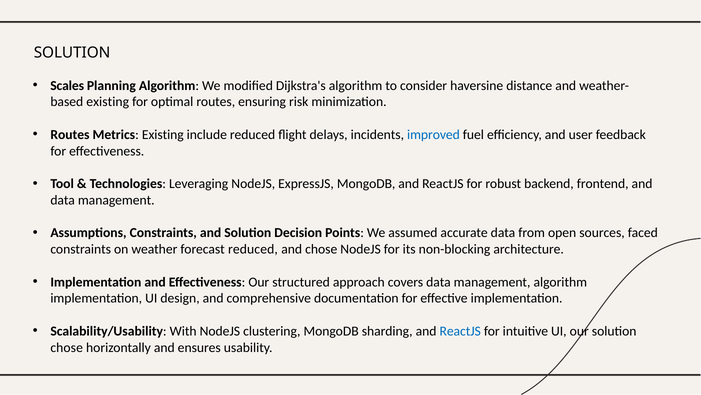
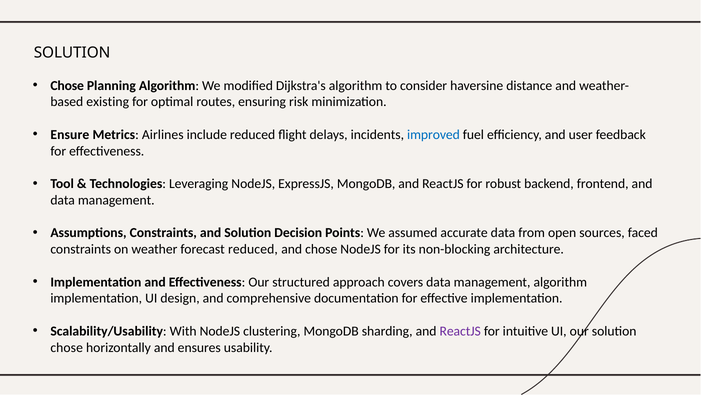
Scales: Scales -> Chose (67, 86)
Routes: Routes -> Ensure (70, 135)
Metrics Existing: Existing -> Airlines (163, 135)
ReactJS colour: blue -> purple (460, 331)
